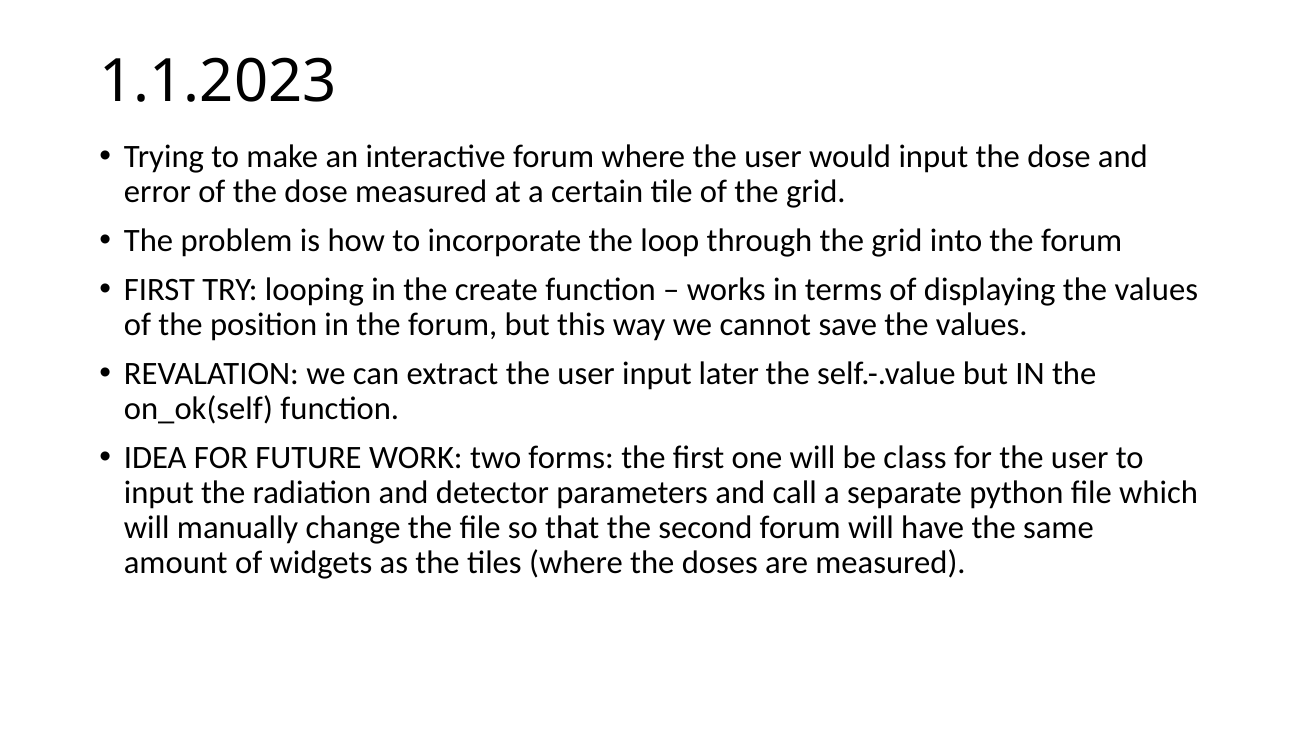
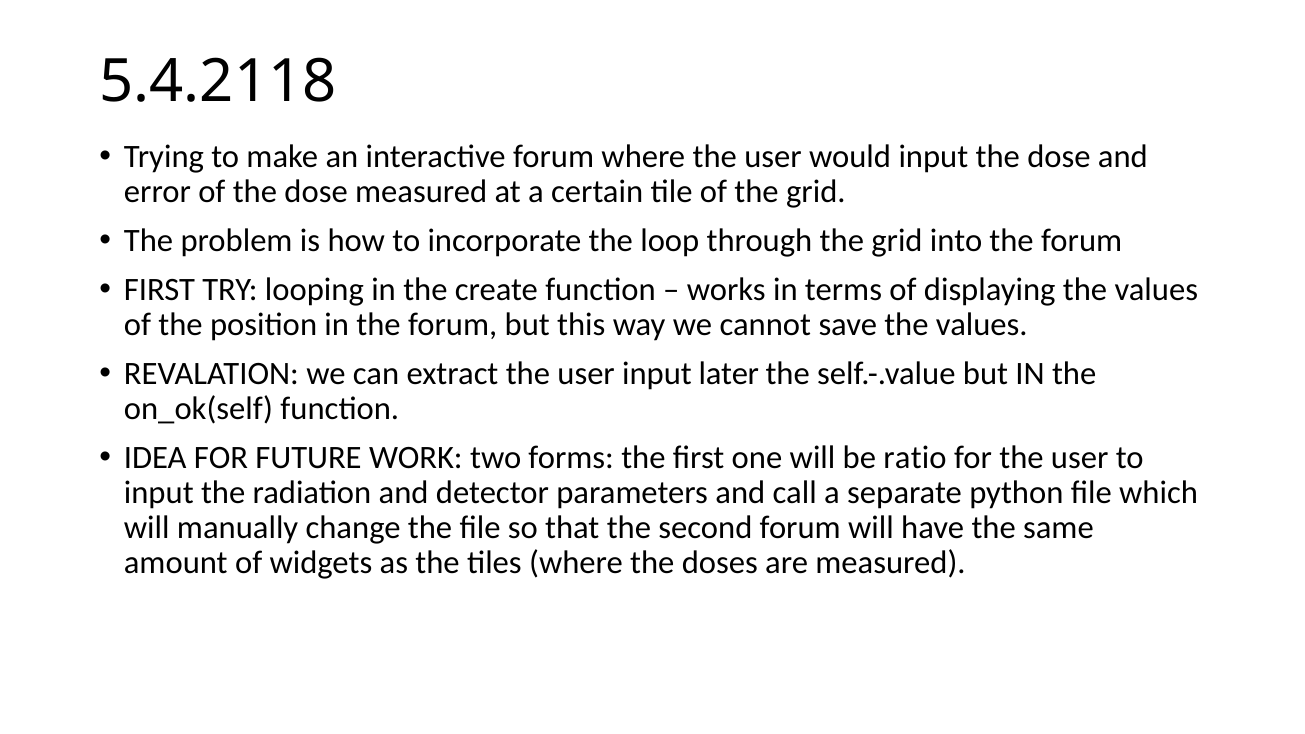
1.1.2023: 1.1.2023 -> 5.4.2118 (218, 82)
class: class -> ratio (915, 457)
